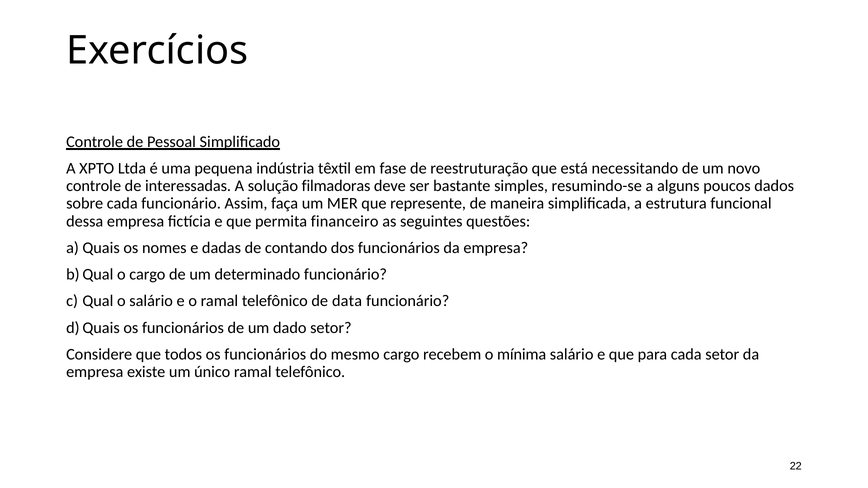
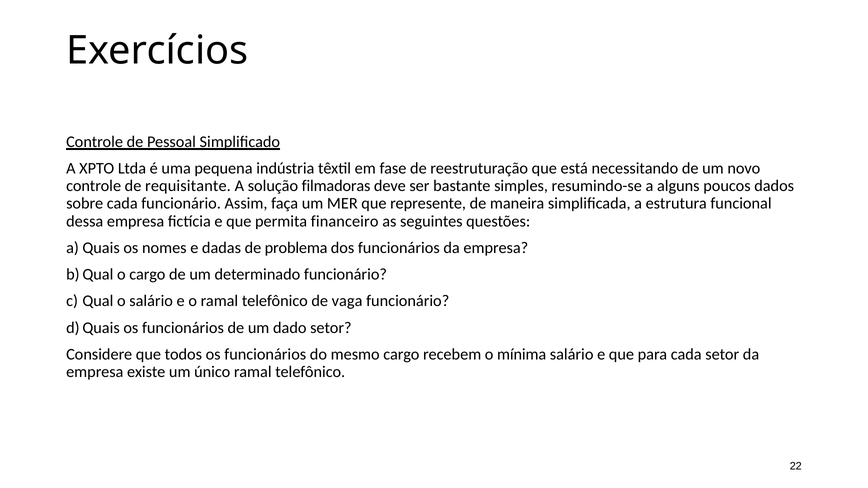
interessadas: interessadas -> requisitante (188, 186)
contando: contando -> problema (296, 248)
data: data -> vaga (347, 301)
